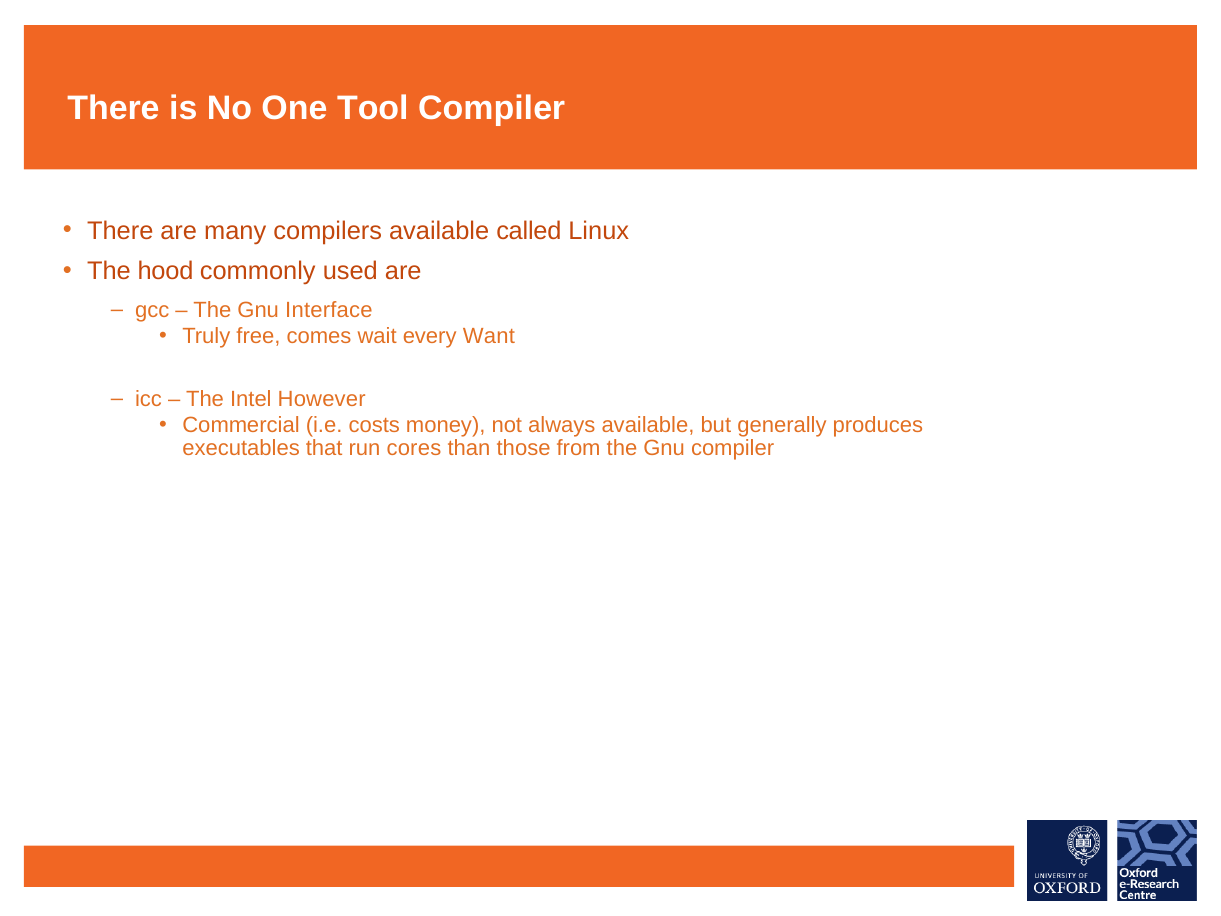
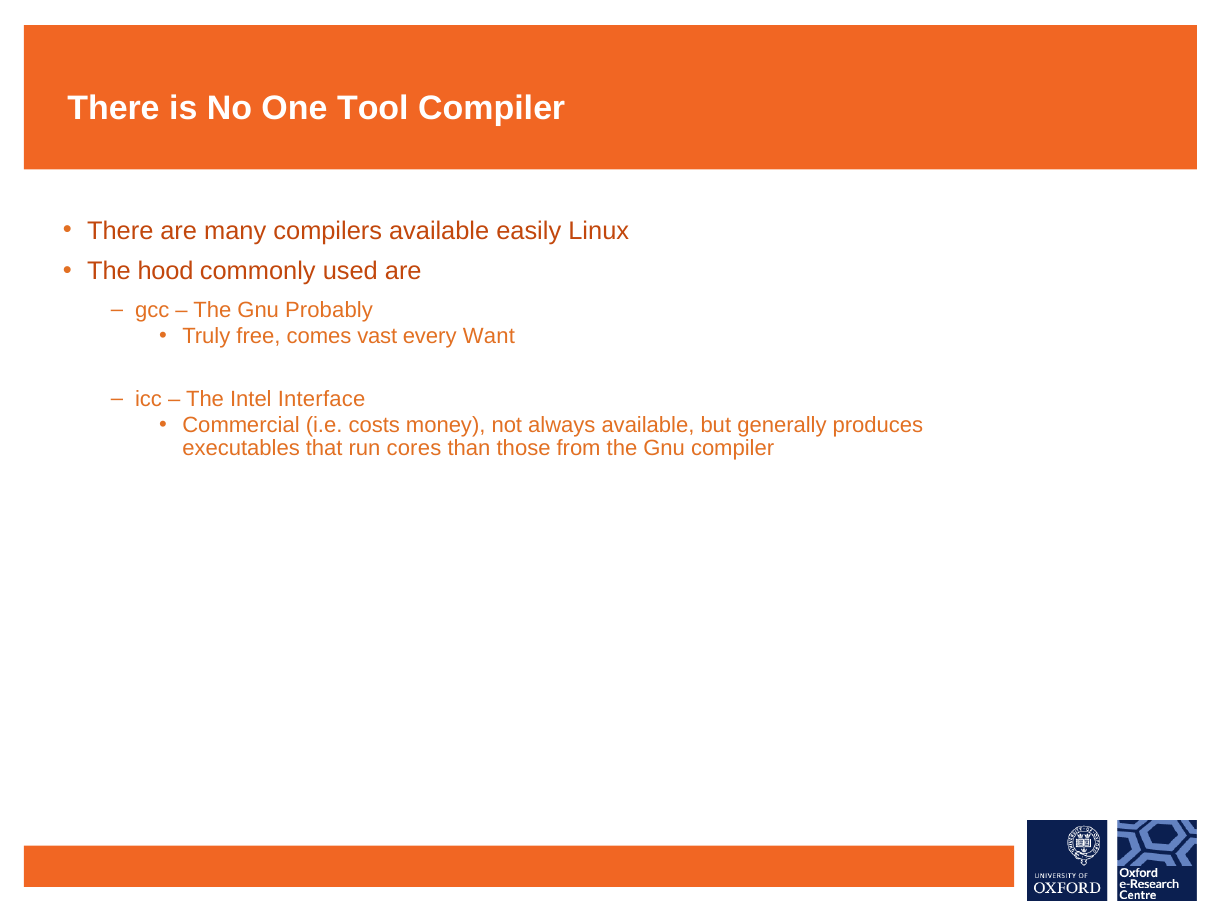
called: called -> easily (529, 231)
Interface: Interface -> Probably (329, 311)
wait: wait -> vast (377, 336)
However: However -> Interface (322, 399)
